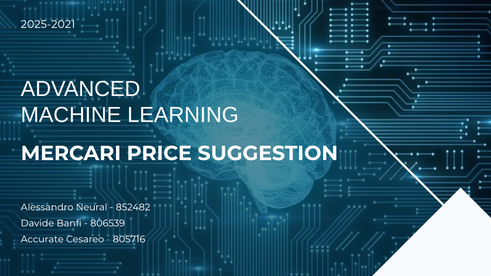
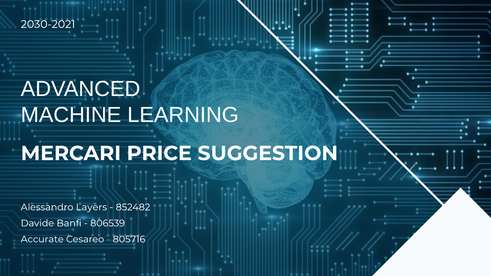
2025-2021: 2025-2021 -> 2030-2021 (48, 24)
Neural: Neural -> Layers (91, 207)
